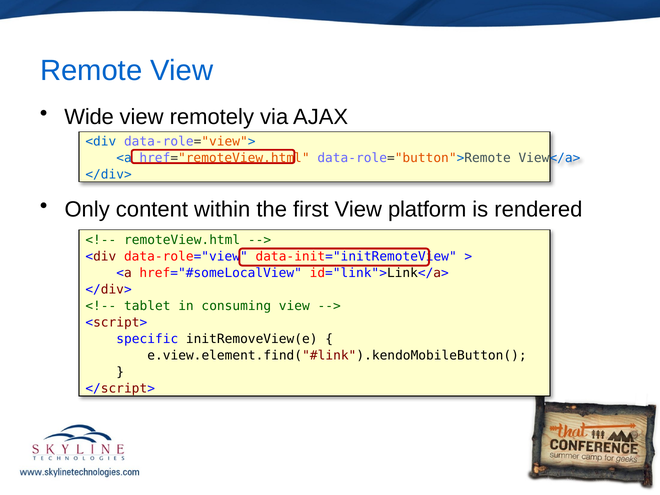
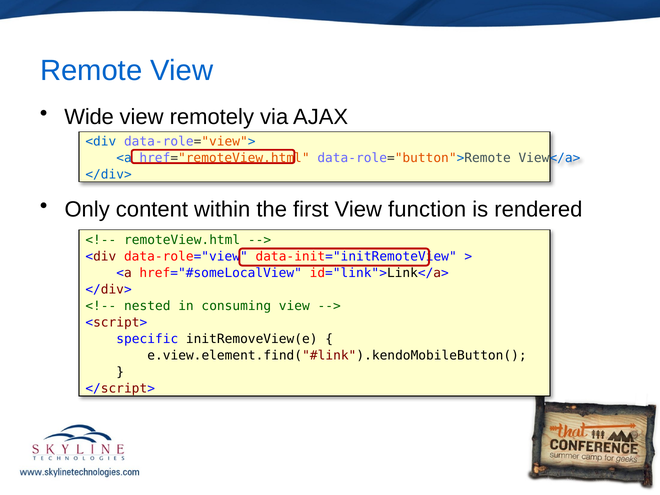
platform: platform -> function (427, 210)
tablet: tablet -> nested (147, 306)
